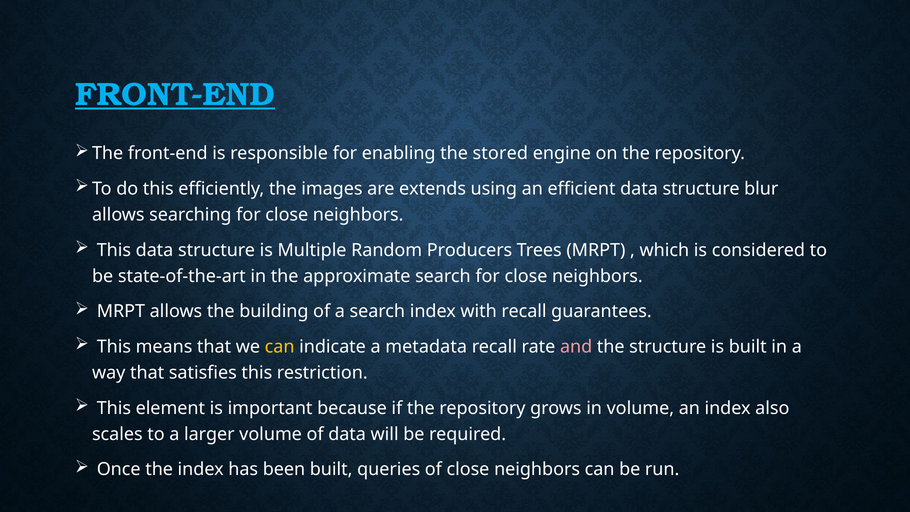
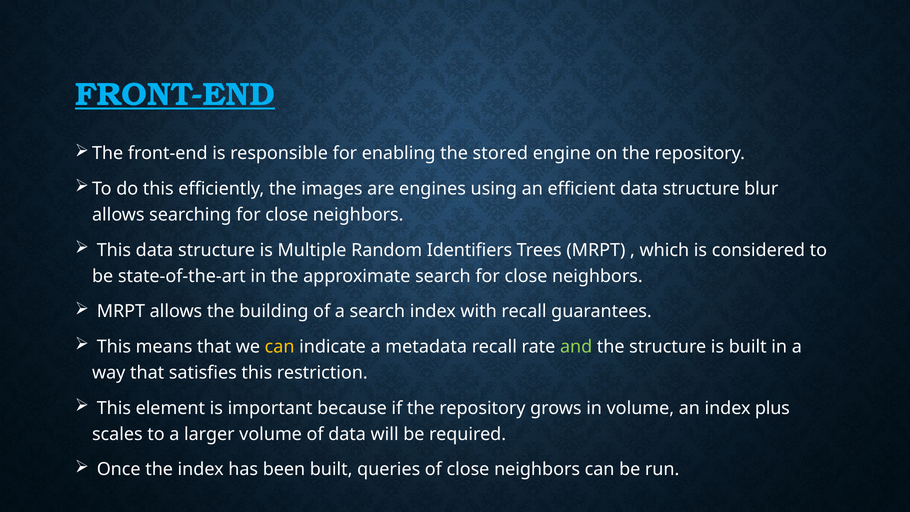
extends: extends -> engines (433, 189)
Producers: Producers -> Identifiers (470, 250)
and colour: pink -> light green (576, 347)
also: also -> plus (772, 408)
